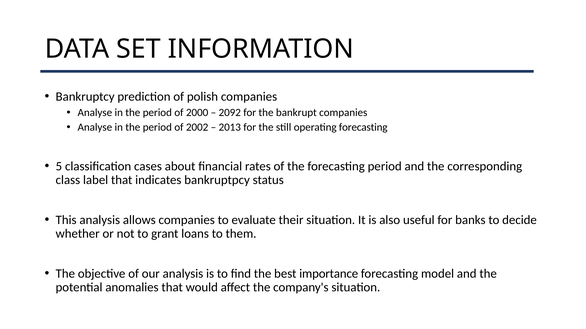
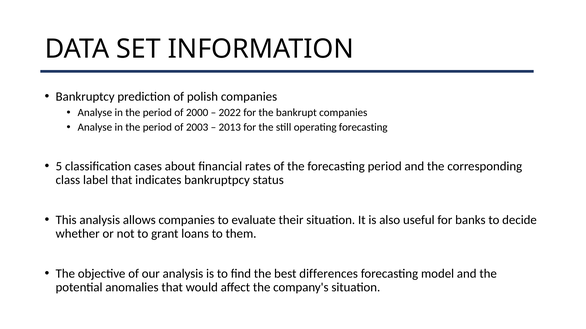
2092: 2092 -> 2022 (230, 113)
2002: 2002 -> 2003 (197, 128)
importance: importance -> differences (329, 274)
